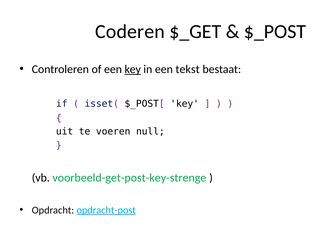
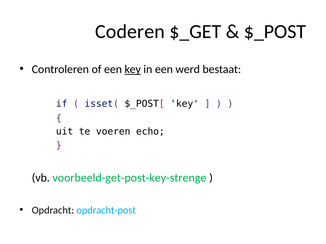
tekst: tekst -> werd (188, 69)
null: null -> echo (150, 132)
opdracht-post underline: present -> none (106, 211)
